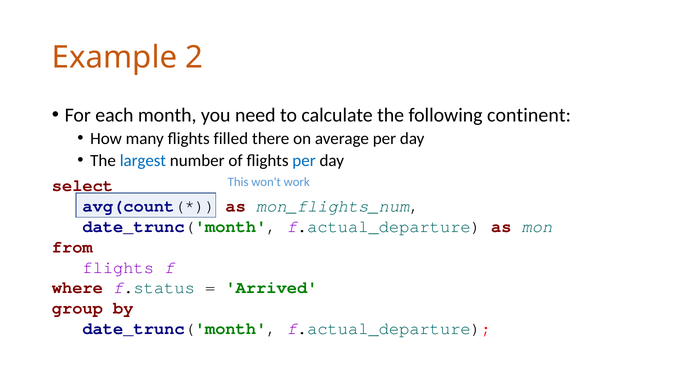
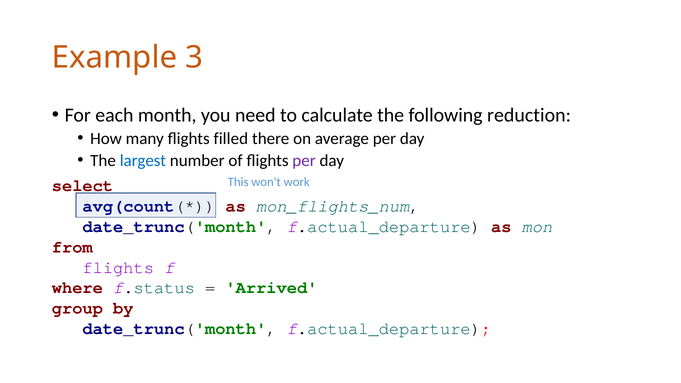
2: 2 -> 3 (194, 57)
continent: continent -> reduction (529, 115)
per colour: blue -> purple (304, 160)
